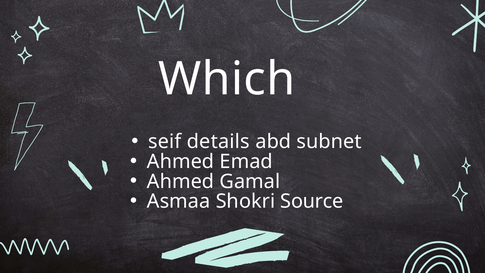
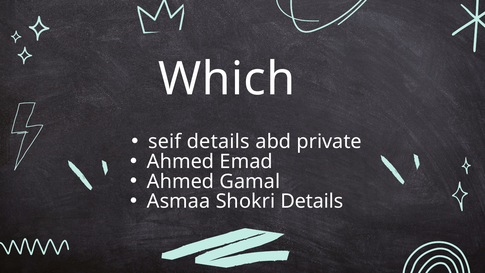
subnet: subnet -> private (329, 142)
Shokri Source: Source -> Details (312, 201)
